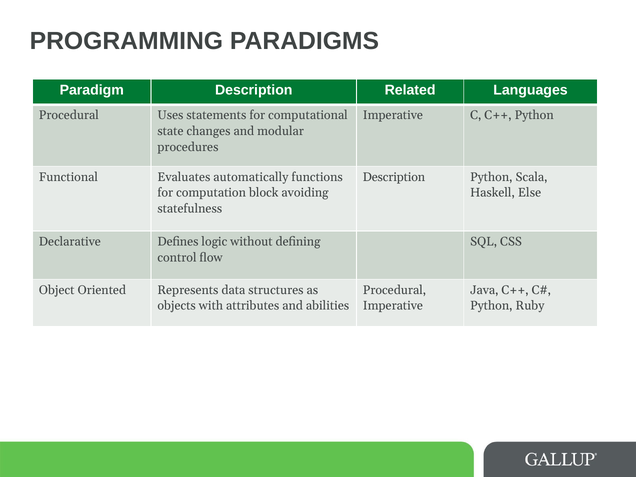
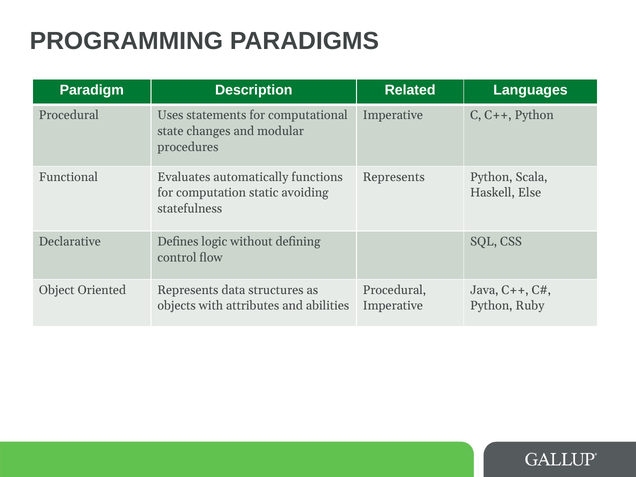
Description: Description -> Represents (394, 177)
block: block -> static (264, 193)
